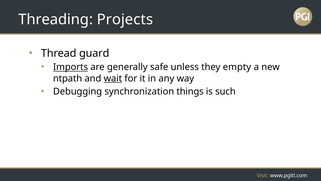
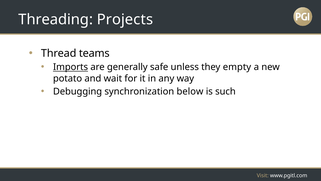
guard: guard -> teams (94, 53)
ntpath: ntpath -> potato (68, 78)
wait underline: present -> none (113, 78)
things: things -> below (190, 91)
